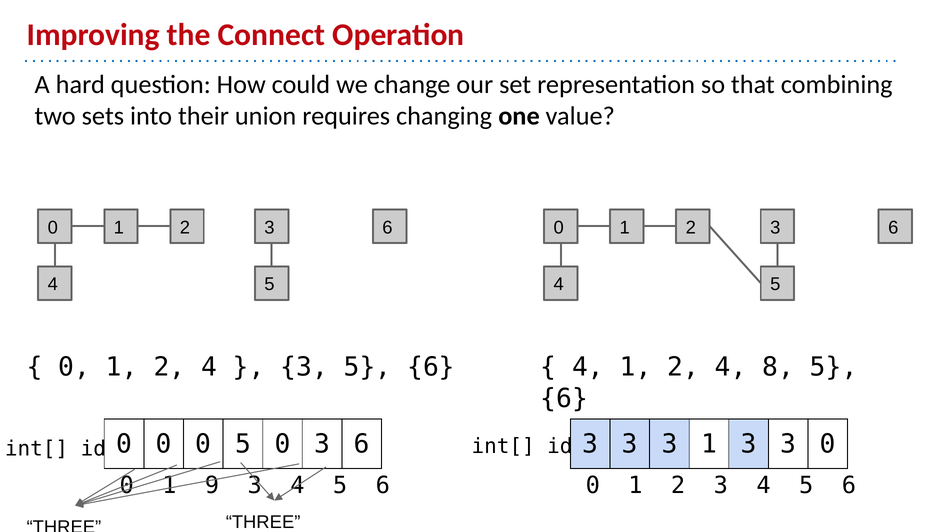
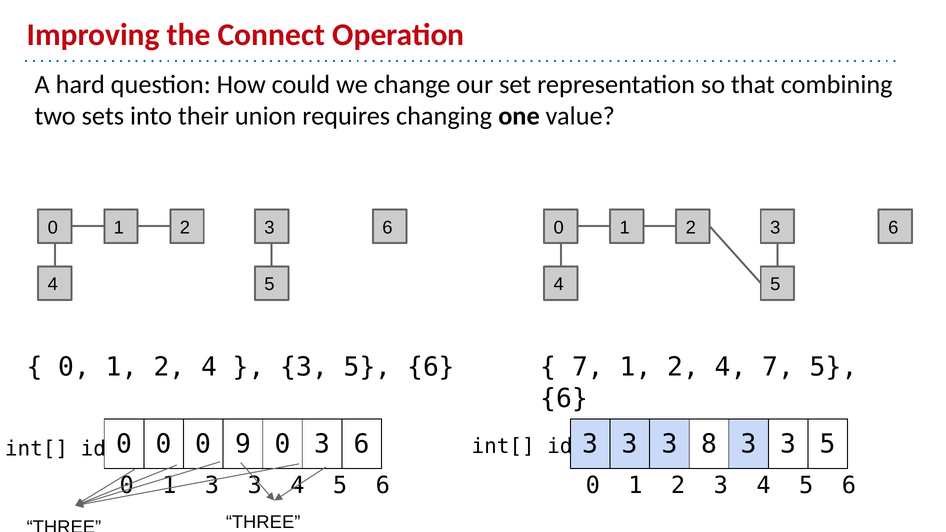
4: 4 -> 7 (588, 367)
4 8: 8 -> 7 (778, 367)
0 5: 5 -> 9 (243, 444)
3 1: 1 -> 8 (709, 444)
3 3 0: 0 -> 5 (828, 444)
1 9: 9 -> 3 (212, 486)
